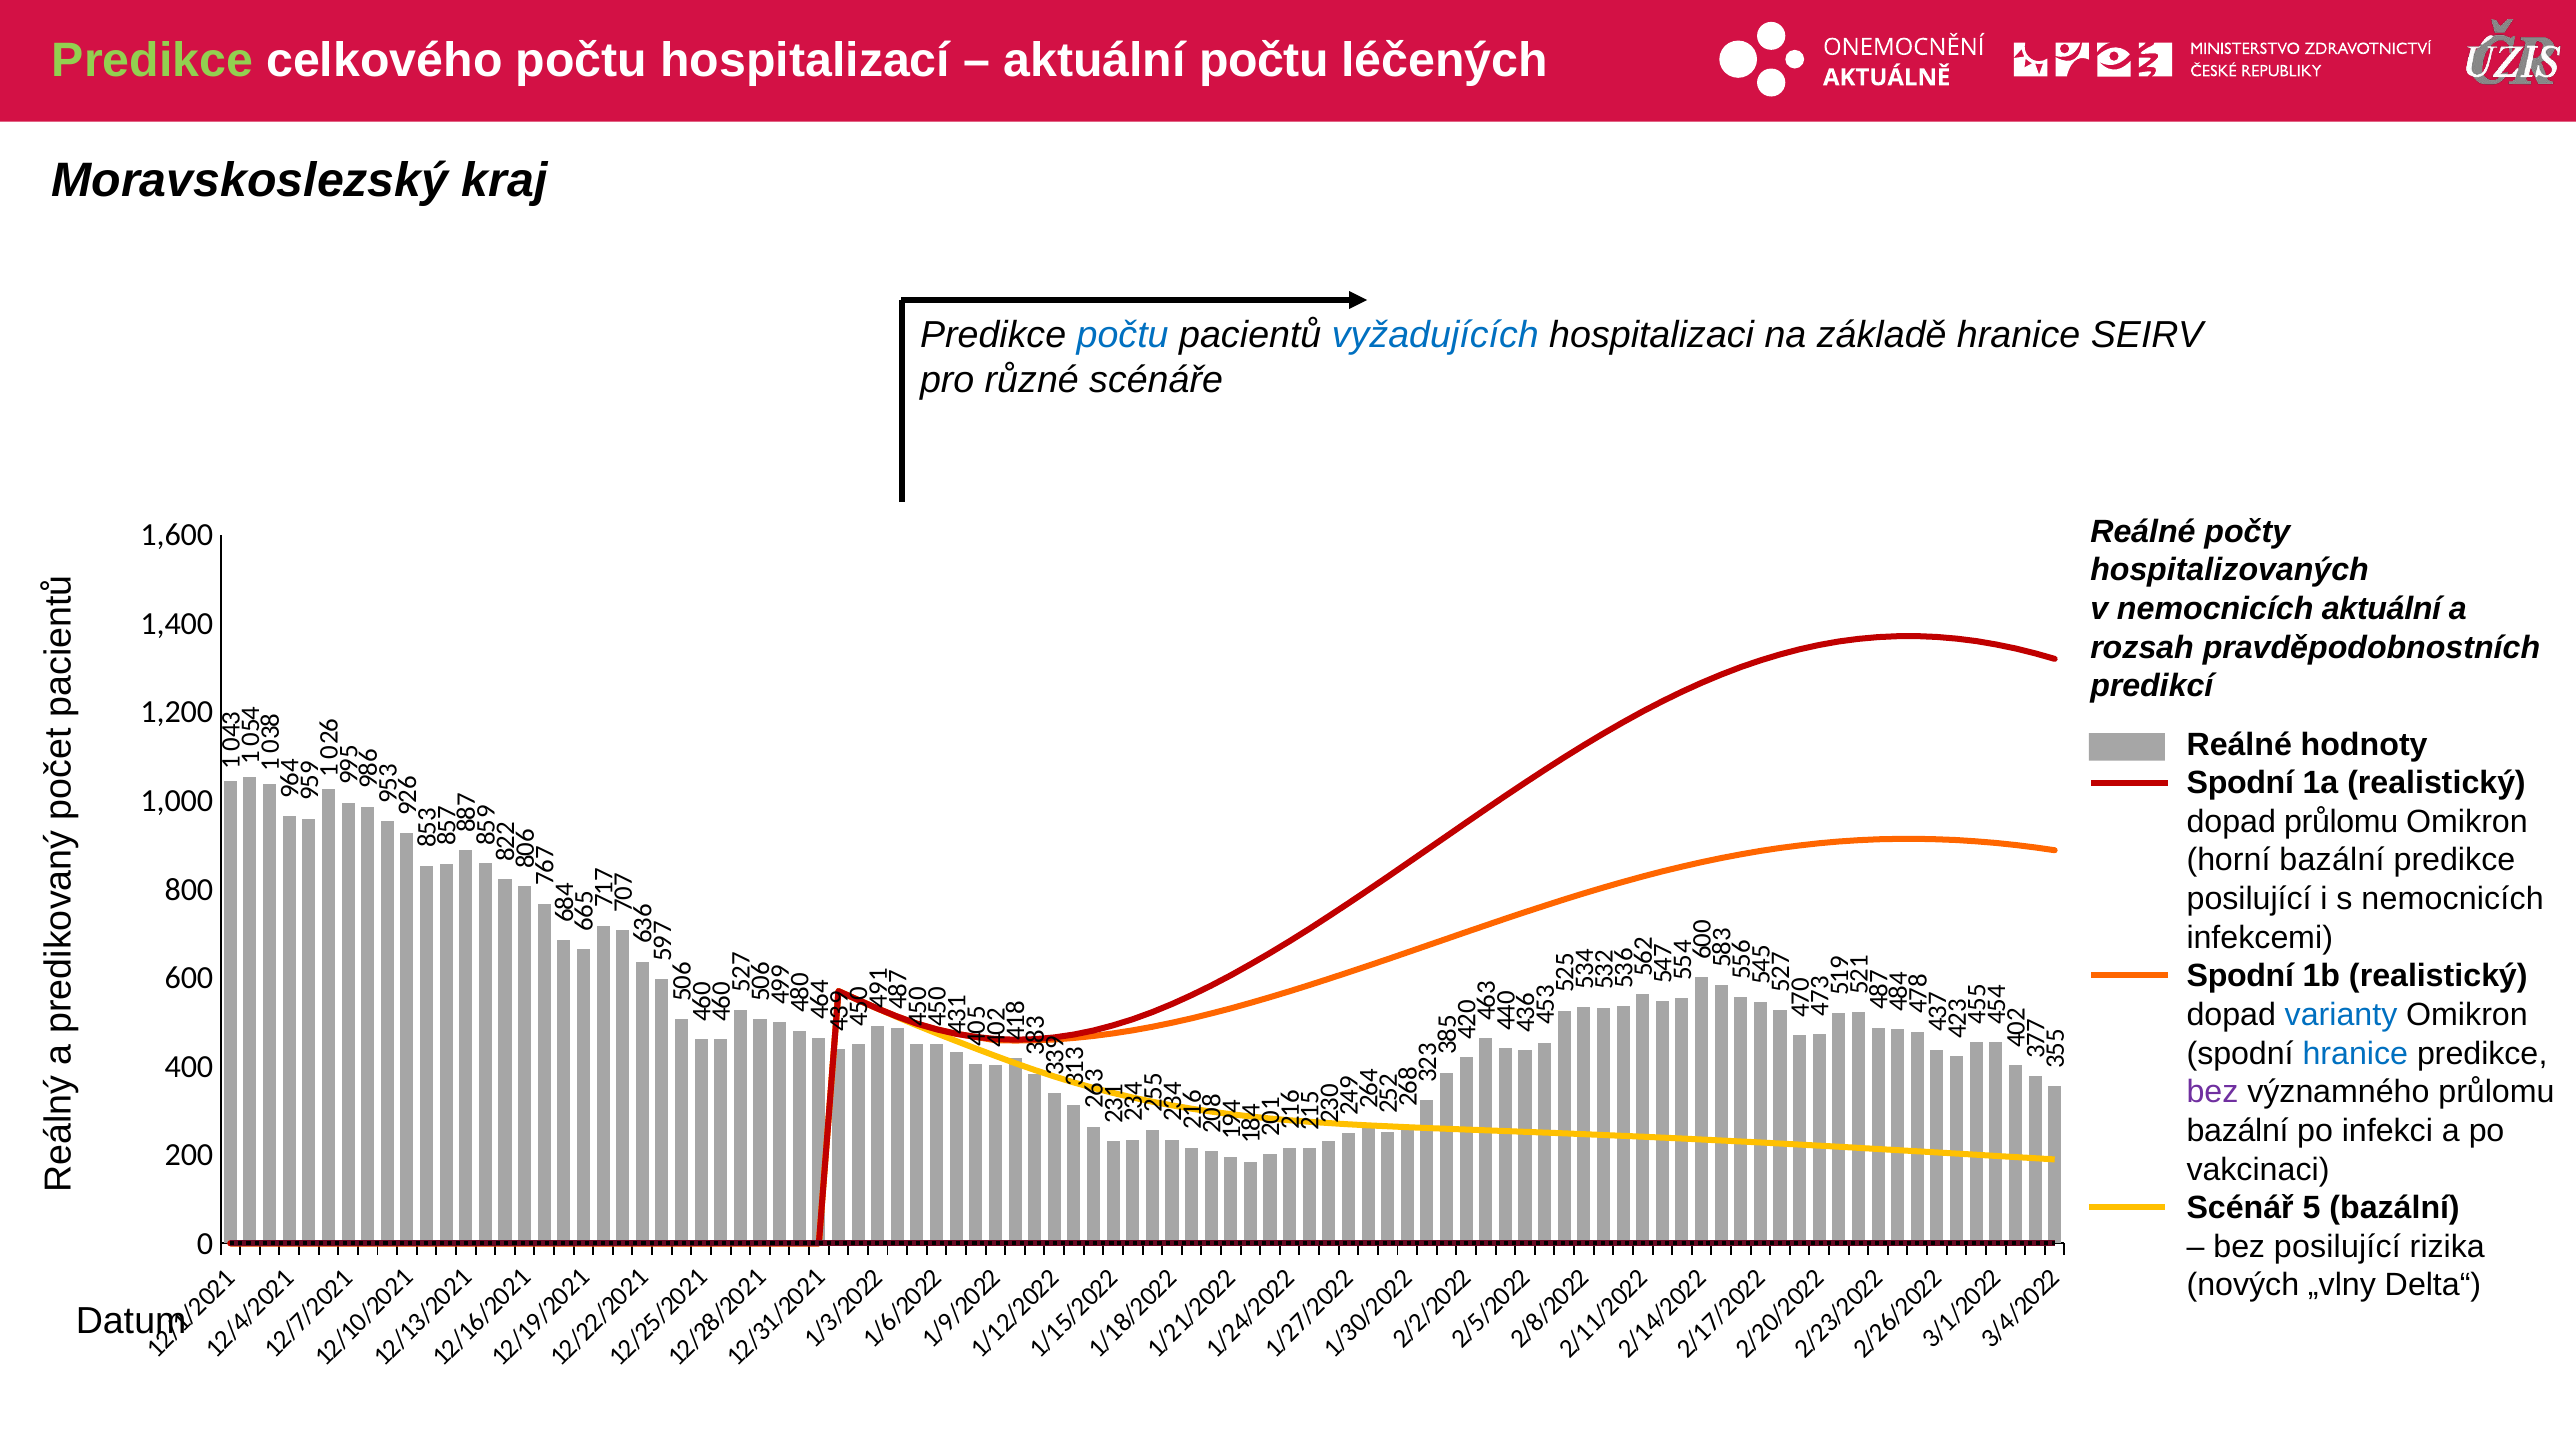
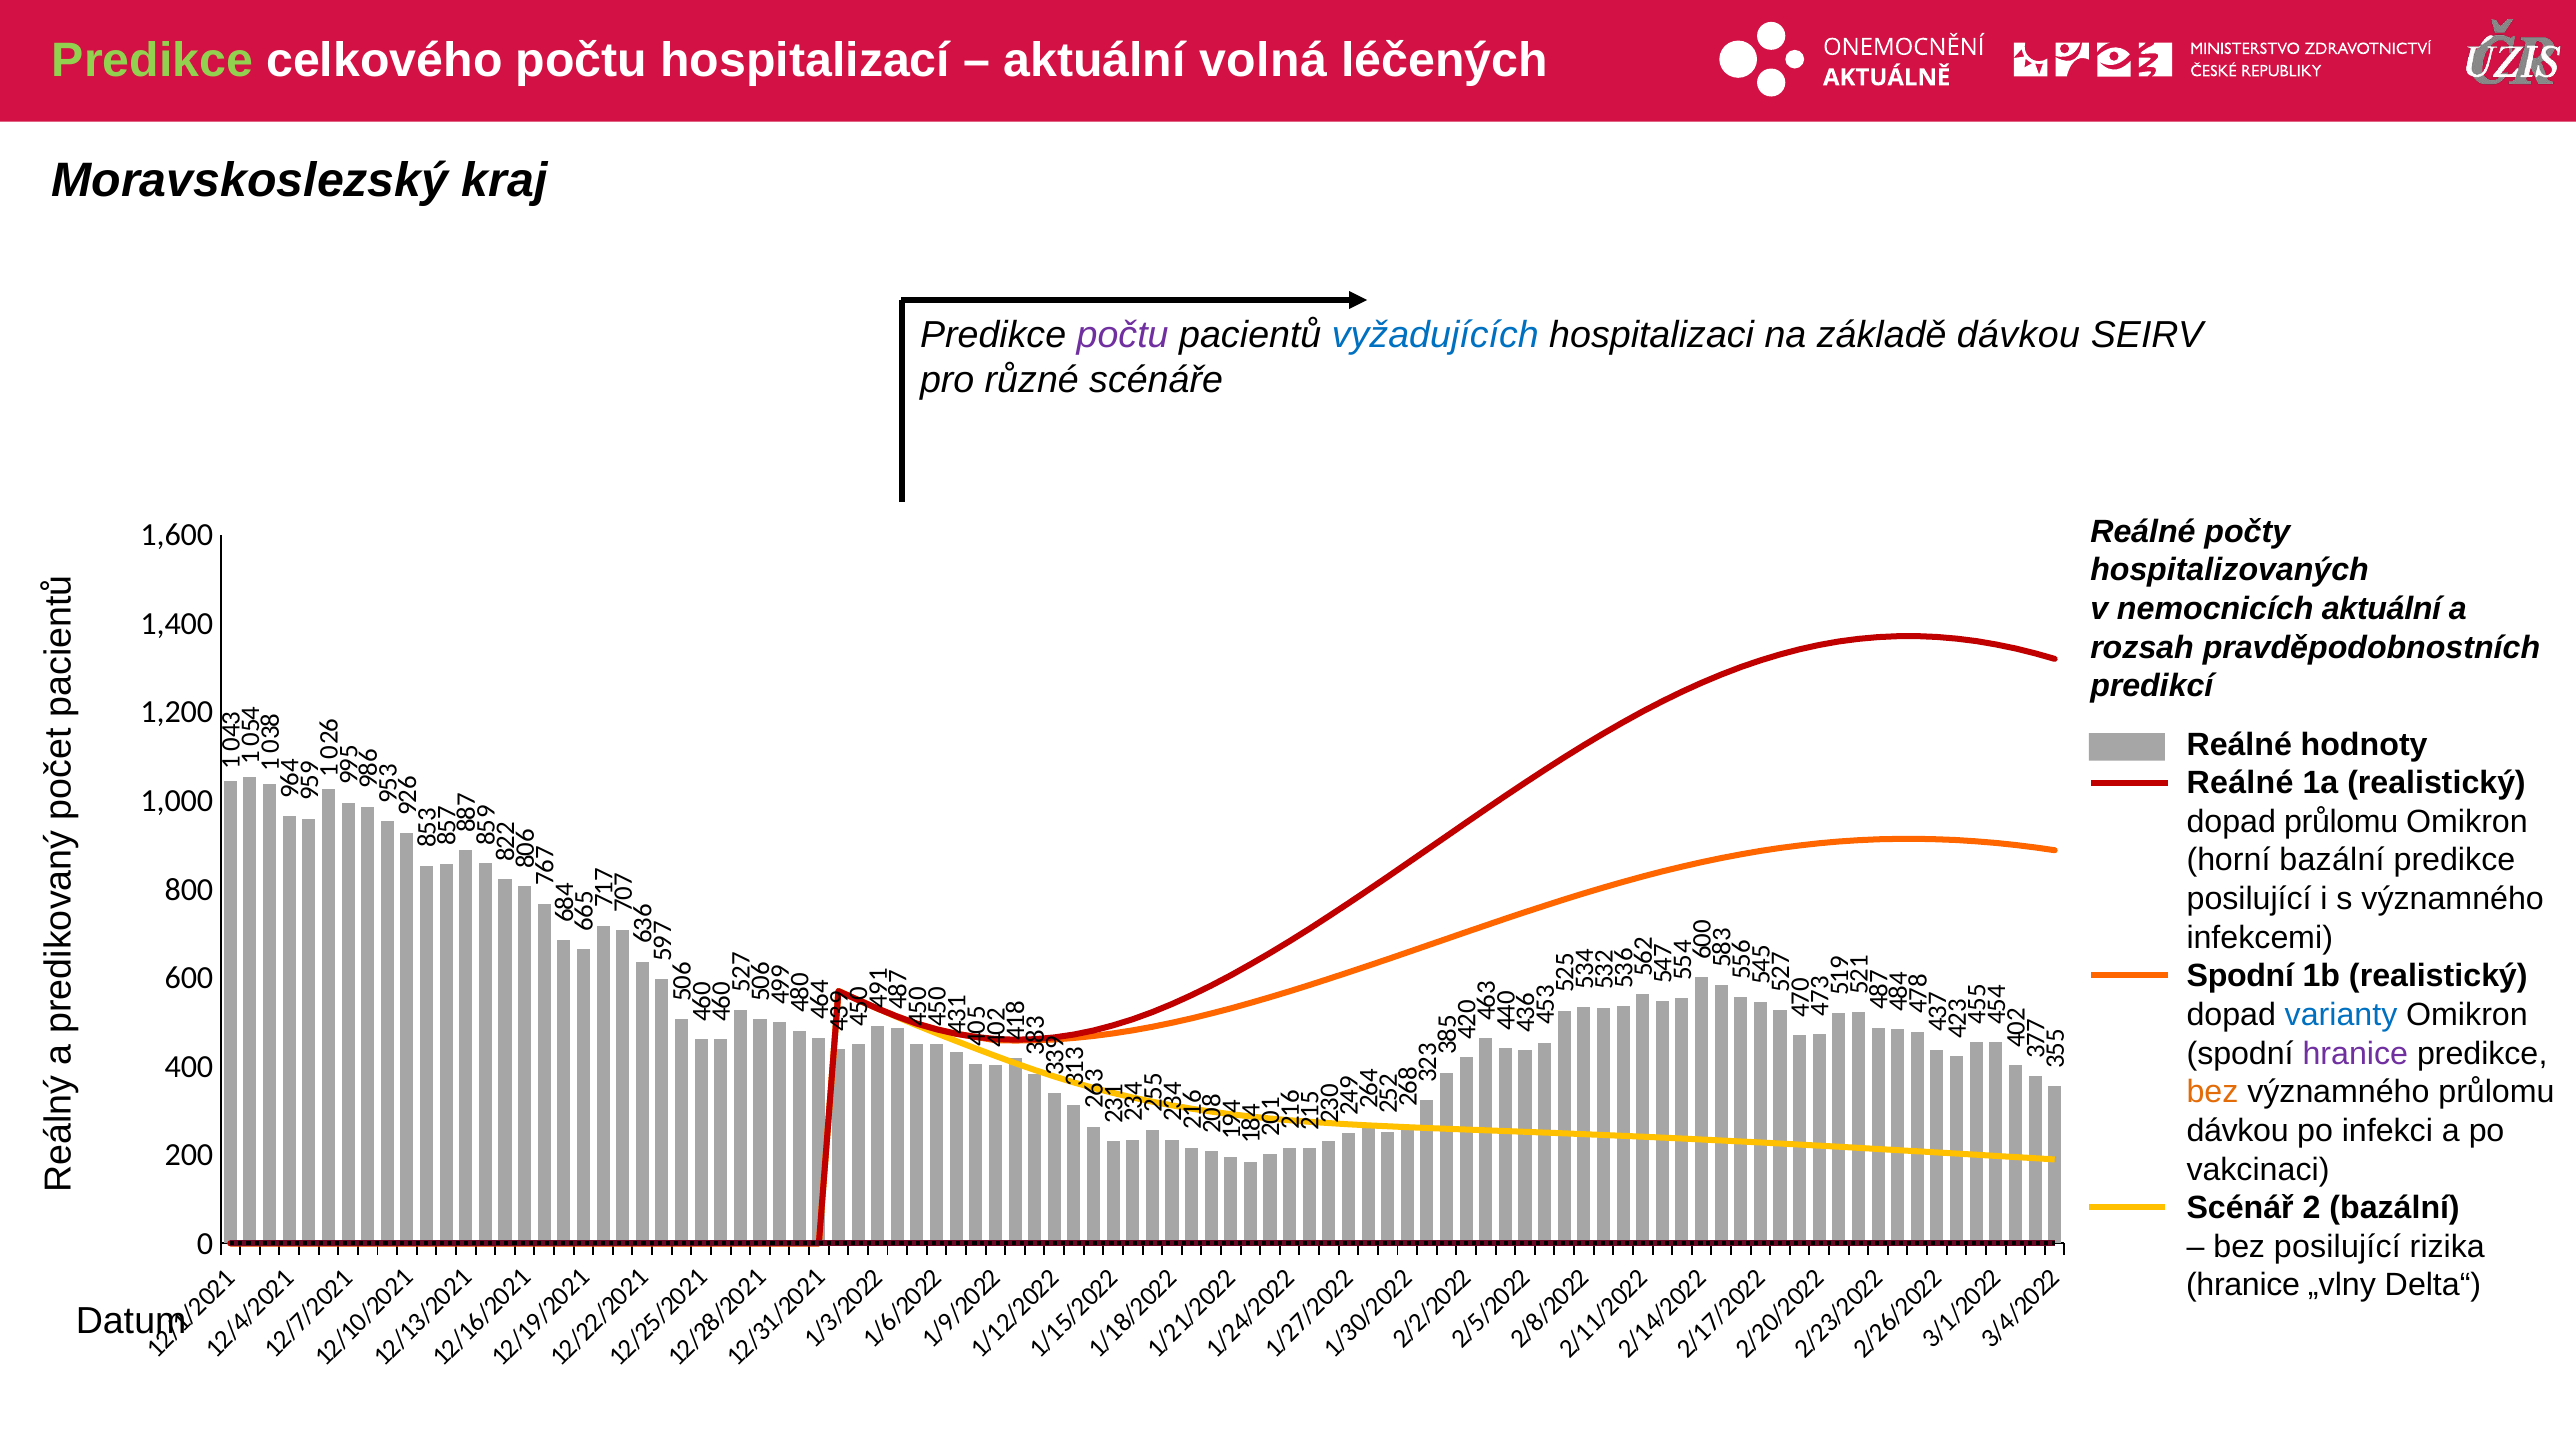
aktuální počtu: počtu -> volná (1263, 61)
počtu colour: blue -> purple (1123, 335)
základě hranice: hranice -> dávkou (2018, 335)
Spodní: Spodní -> Reálné (2240, 783)
s nemocnicích: nemocnicích -> významného (2453, 899)
hranice colour: blue -> purple (2355, 1053)
bez colour: purple -> orange (2213, 1092)
bazální: bazální -> dávkou (2238, 1131)
Scénář 5: 5 -> 2 (2312, 1208)
nových: nových -> hranice (2243, 1285)
